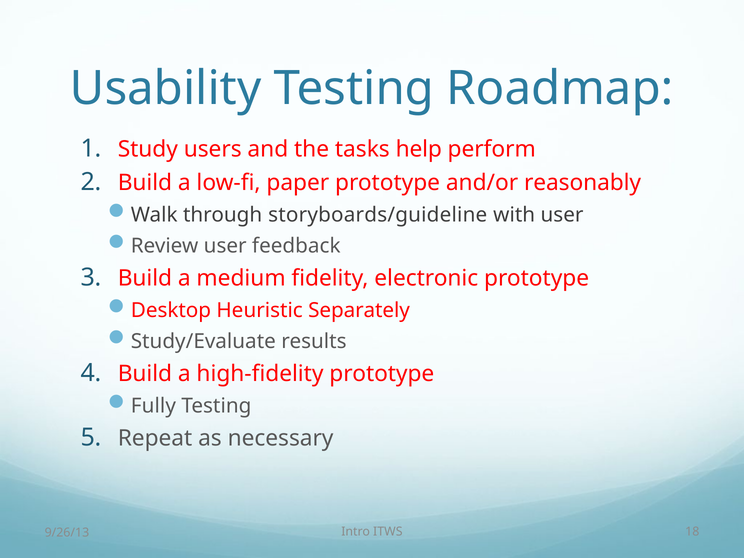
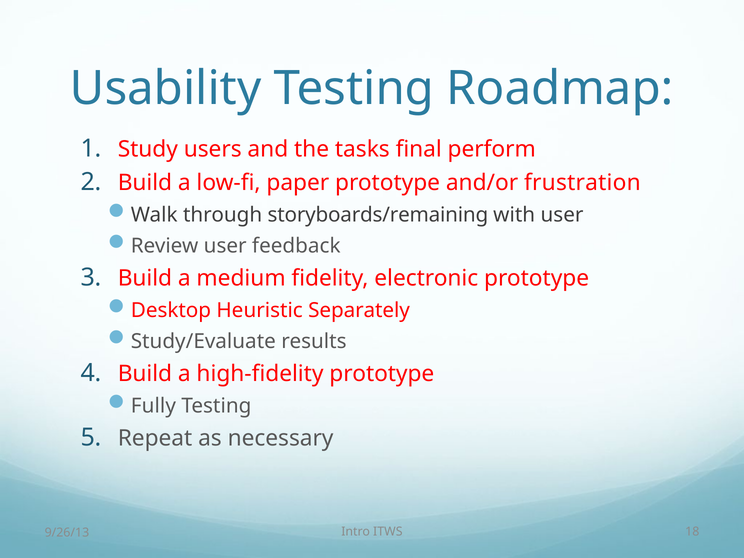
help: help -> final (419, 149)
reasonably: reasonably -> frustration (582, 183)
storyboards/guideline: storyboards/guideline -> storyboards/remaining (378, 215)
